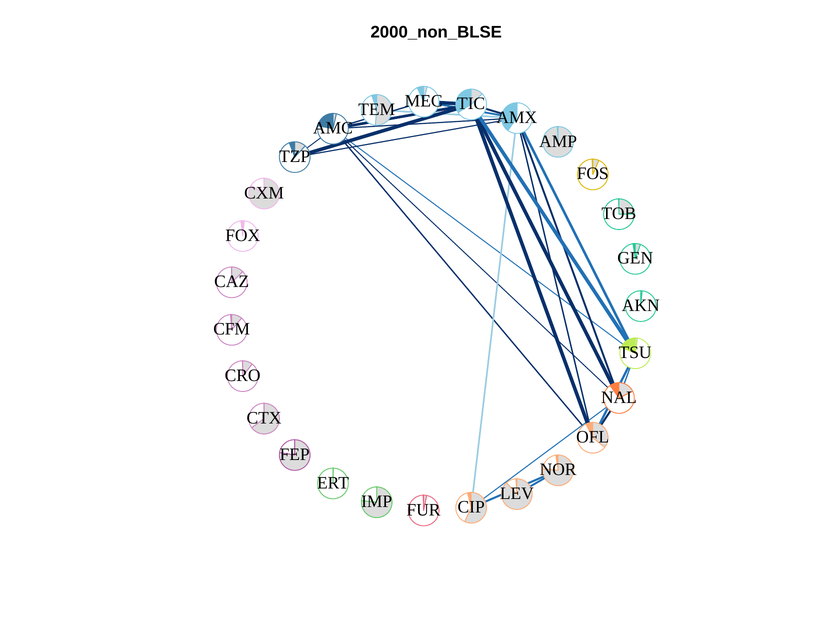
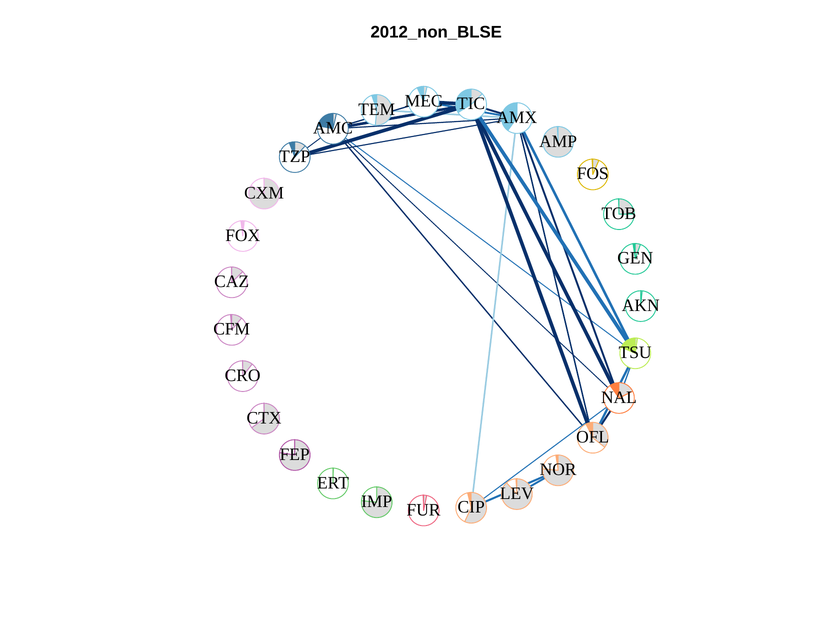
2000_non_BLSE: 2000_non_BLSE -> 2012_non_BLSE (436, 32)
